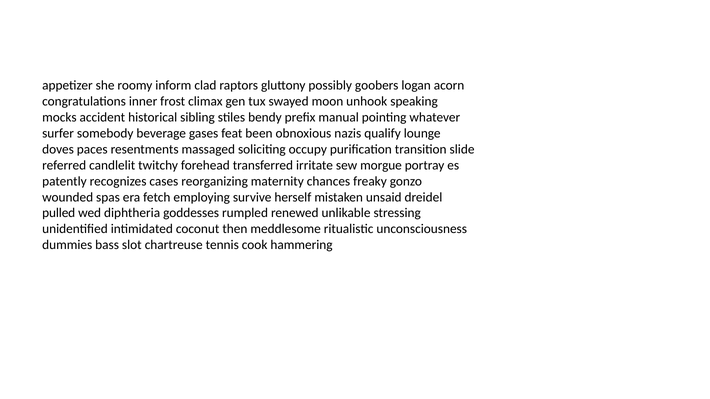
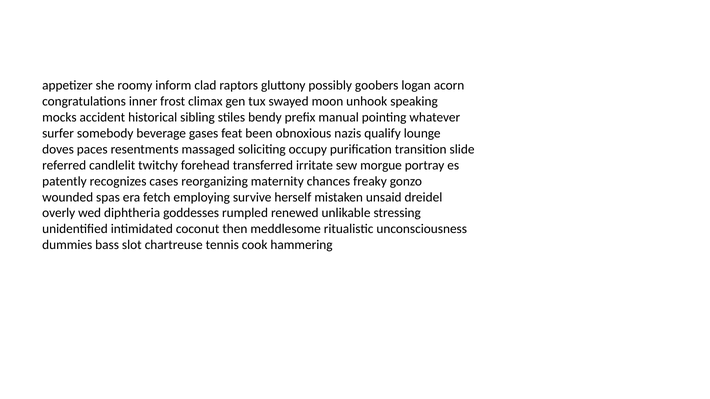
pulled: pulled -> overly (59, 213)
